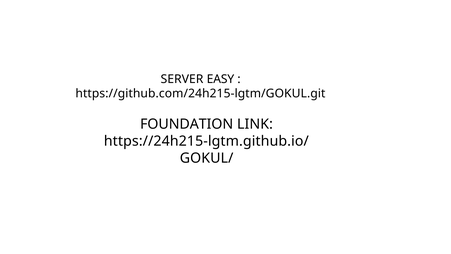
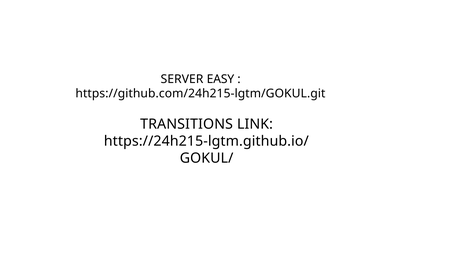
FOUNDATION: FOUNDATION -> TRANSITIONS (187, 124)
